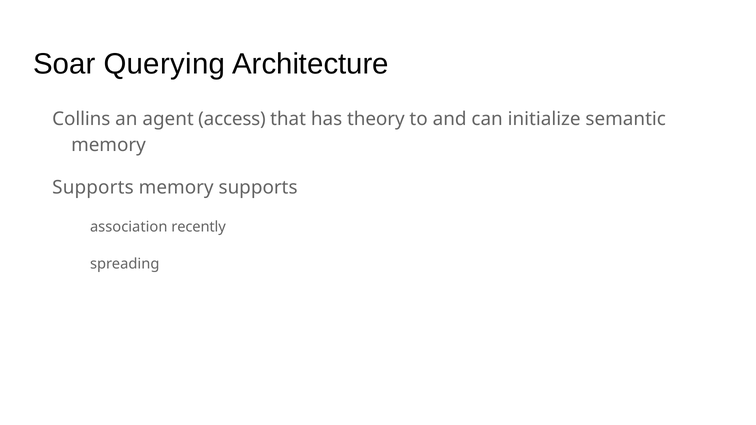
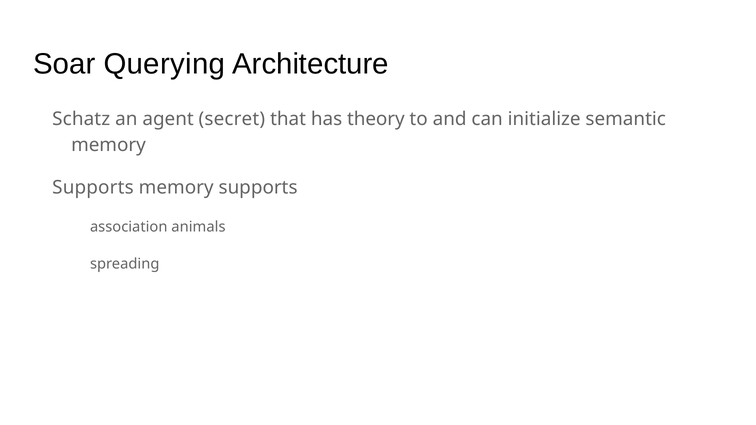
Collins: Collins -> Schatz (81, 119)
access: access -> secret (232, 119)
recently: recently -> animals (198, 227)
